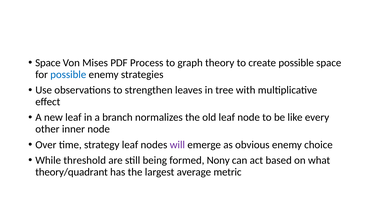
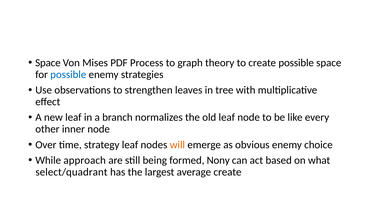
will colour: purple -> orange (177, 145)
threshold: threshold -> approach (85, 160)
theory/quadrant: theory/quadrant -> select/quadrant (71, 172)
average metric: metric -> create (227, 172)
